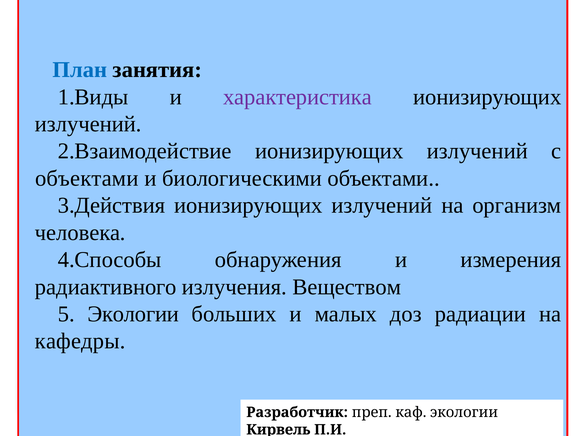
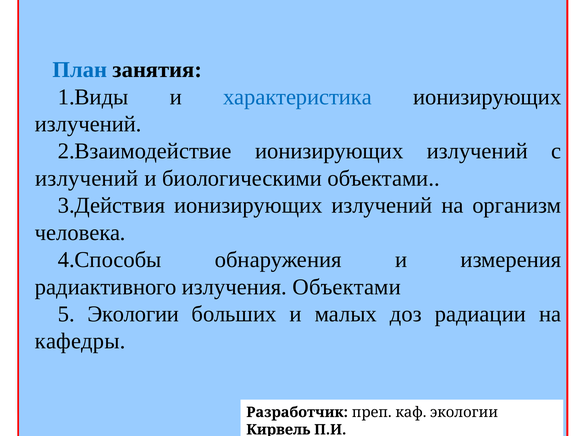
характеристика colour: purple -> blue (297, 97)
объектами: объектами -> излучений (87, 178)
излучения Веществом: Веществом -> Объектами (347, 287)
